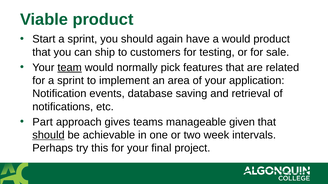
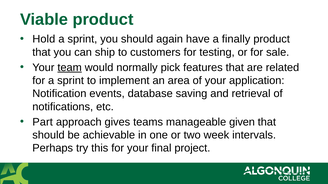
Start: Start -> Hold (44, 39)
a would: would -> finally (236, 39)
should underline: present -> none (48, 135)
